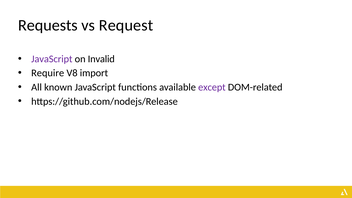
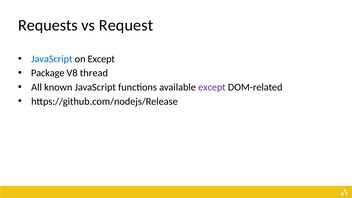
JavaScript colour: purple -> blue (52, 59)
on Invalid: Invalid -> Except (101, 59)
Require: Require -> Package (48, 73)
import: import -> thread (94, 73)
